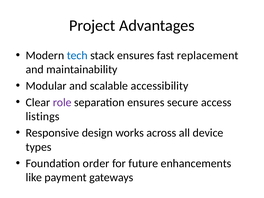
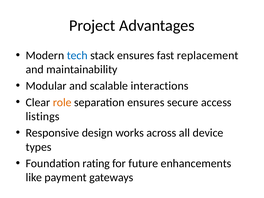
accessibility: accessibility -> interactions (160, 86)
role colour: purple -> orange (62, 102)
order: order -> rating (96, 163)
